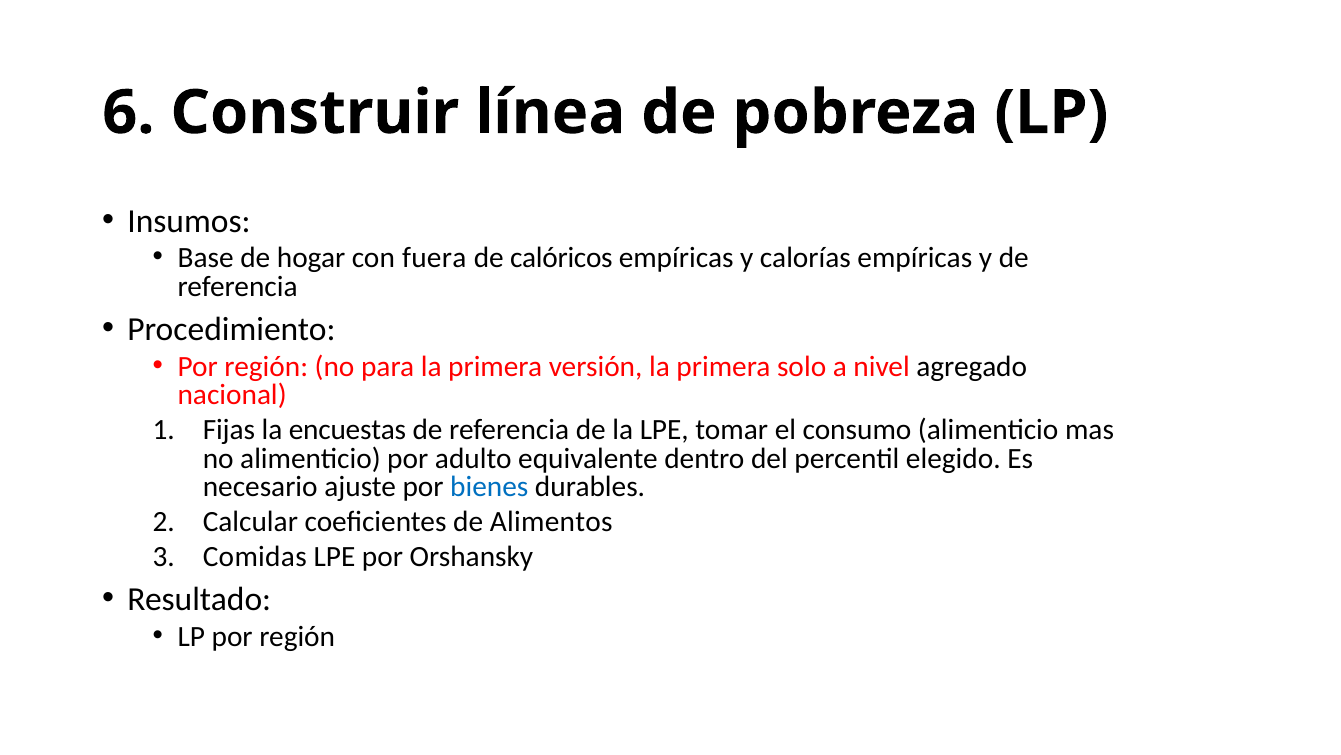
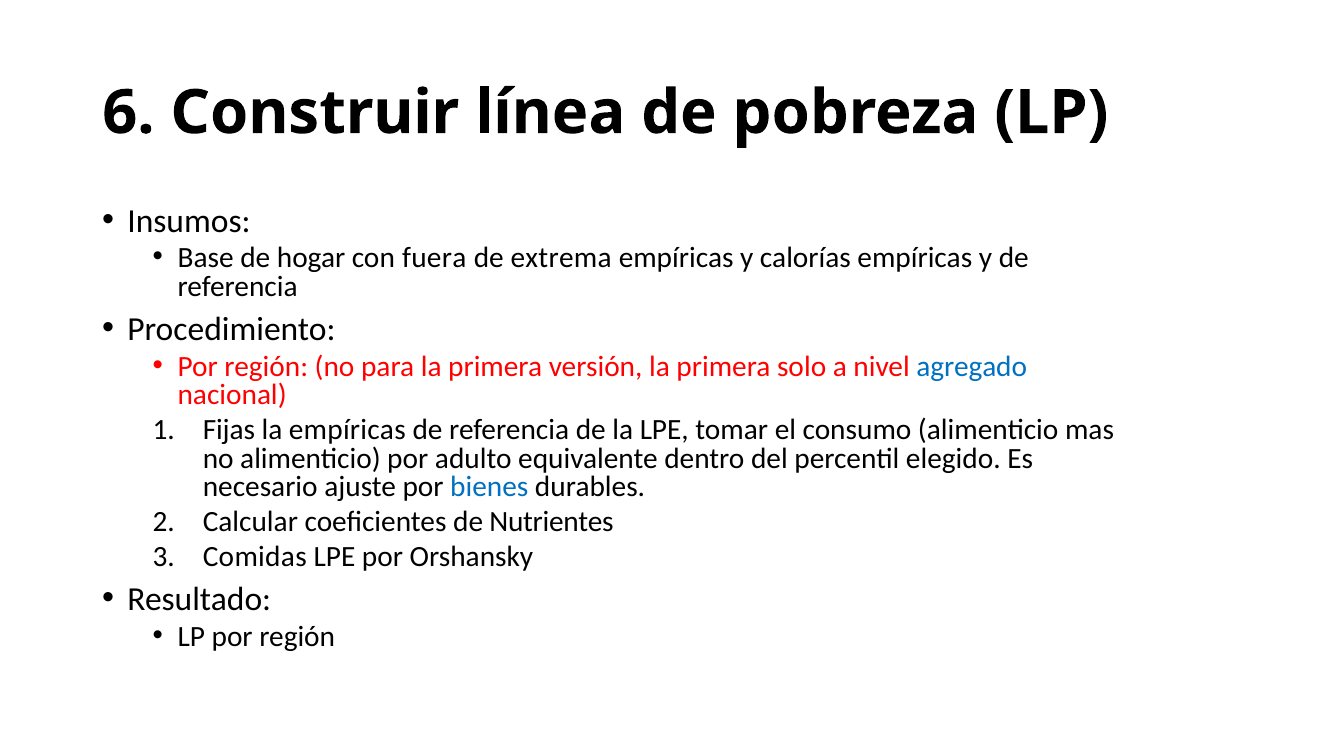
calóricos: calóricos -> extrema (561, 258)
agregado colour: black -> blue (972, 366)
la encuestas: encuestas -> empíricas (347, 429)
Alimentos: Alimentos -> Nutrientes (552, 521)
